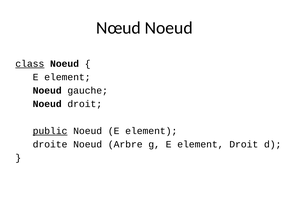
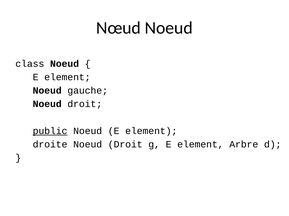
class underline: present -> none (30, 64)
Arbre: Arbre -> Droit (125, 145)
element Droit: Droit -> Arbre (244, 145)
